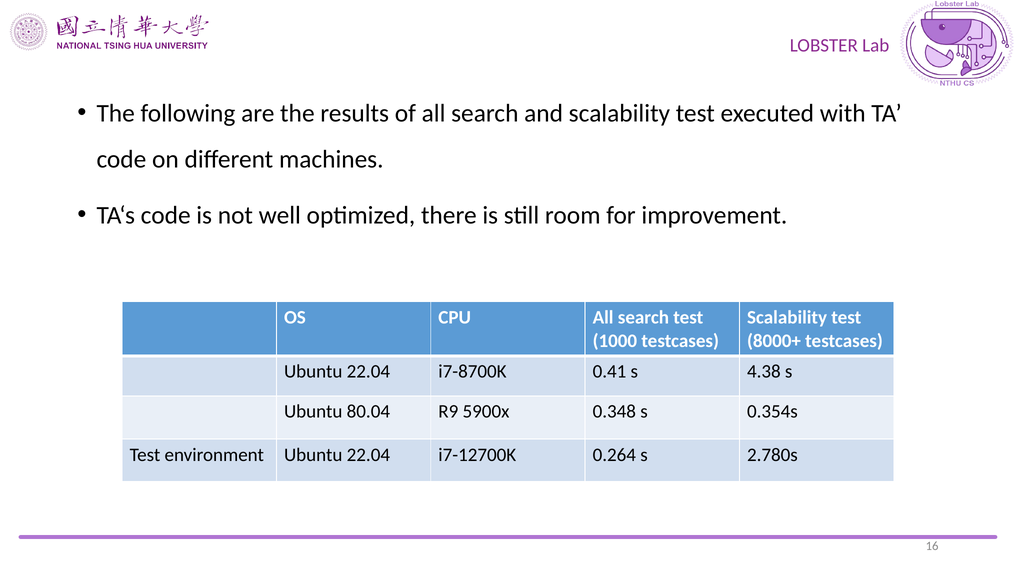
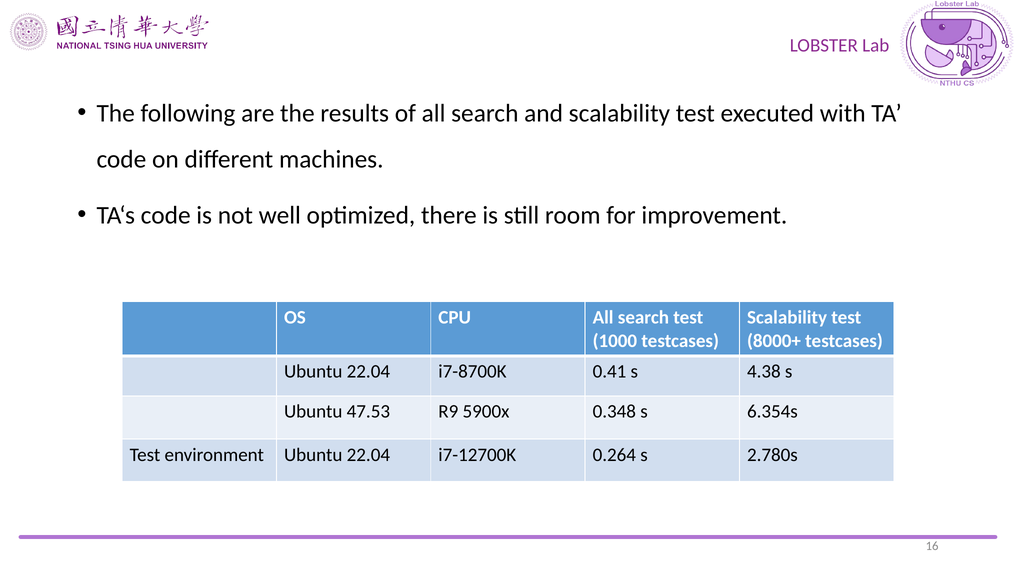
80.04: 80.04 -> 47.53 (368, 411)
0.354s: 0.354s -> 6.354s (772, 411)
